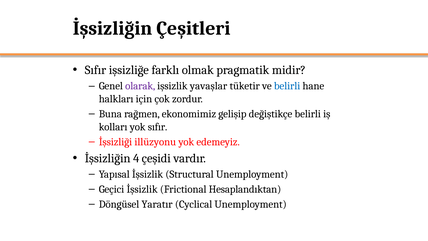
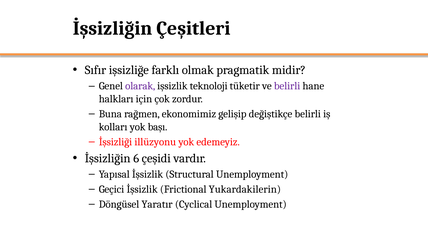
yavaşlar: yavaşlar -> teknoloji (209, 86)
belirli colour: blue -> purple (287, 86)
yok sıfır: sıfır -> başı (158, 127)
4: 4 -> 6 (136, 158)
Hesaplandıktan: Hesaplandıktan -> Yukardakilerin (245, 189)
